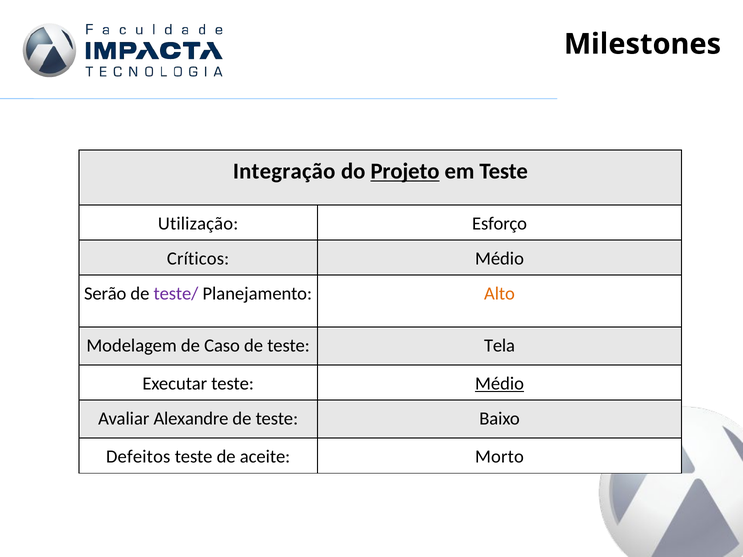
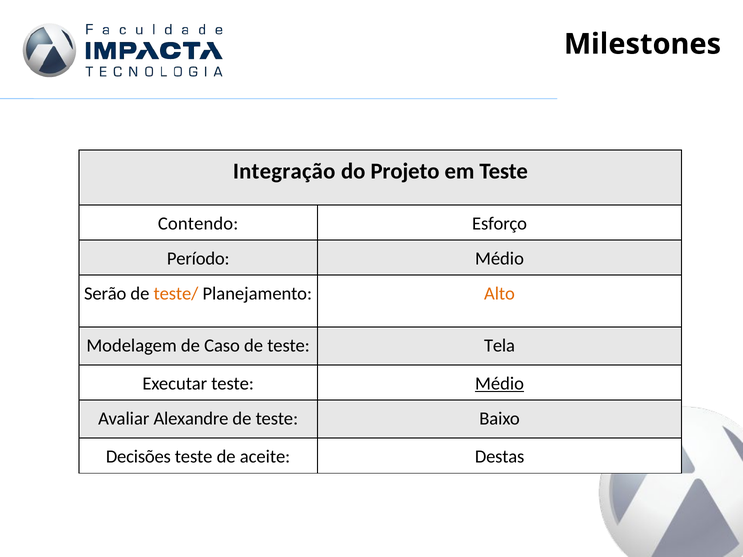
Projeto underline: present -> none (405, 171)
Utilização: Utilização -> Contendo (198, 224)
Críticos: Críticos -> Período (198, 259)
teste/ colour: purple -> orange (176, 294)
Defeitos: Defeitos -> Decisões (138, 457)
Morto: Morto -> Destas (500, 457)
